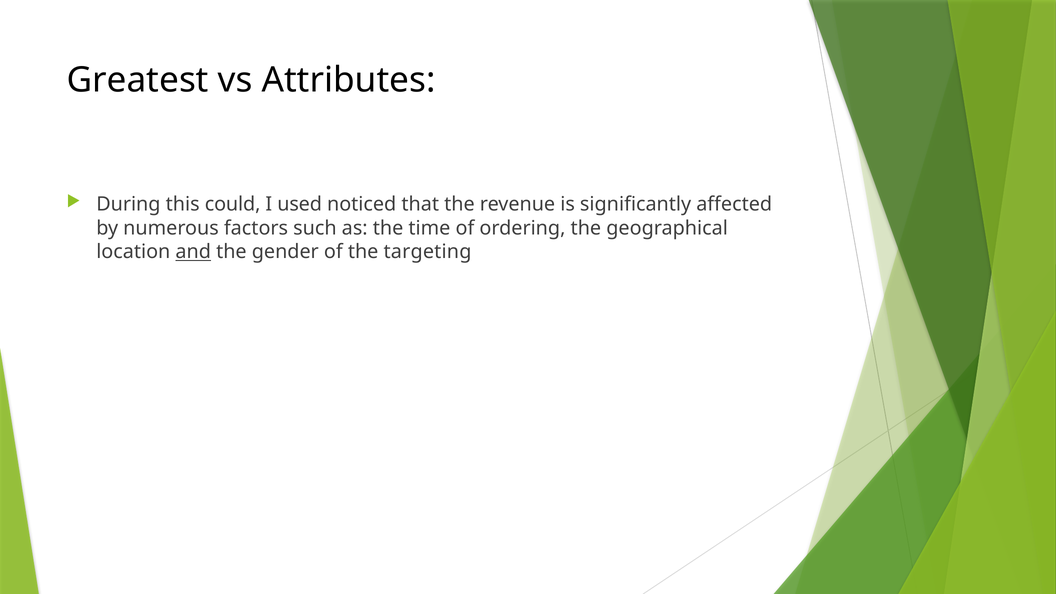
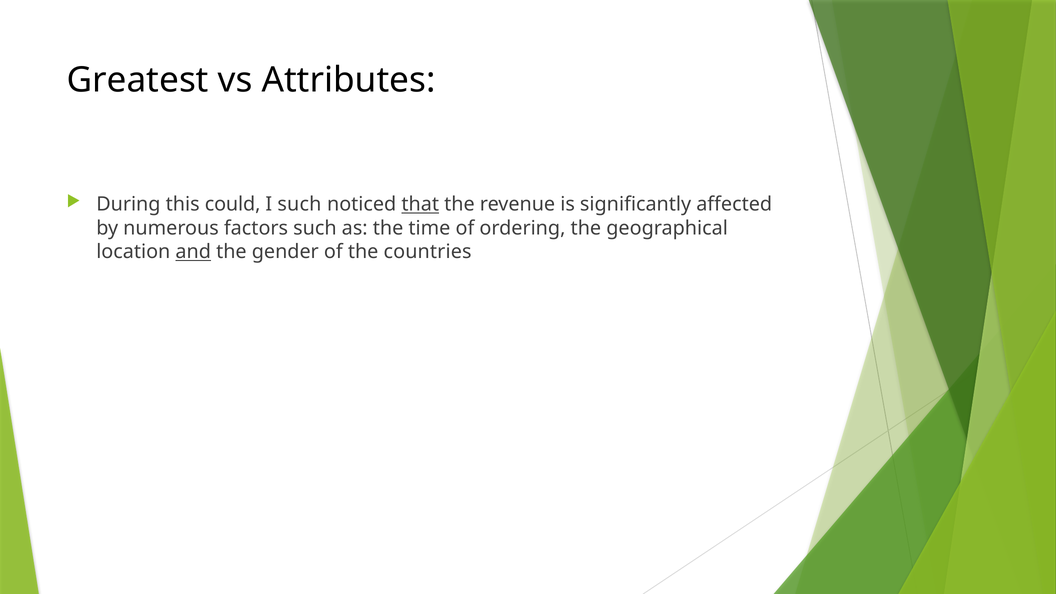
I used: used -> such (299, 204)
that underline: none -> present (420, 204)
targeting: targeting -> countries (428, 252)
